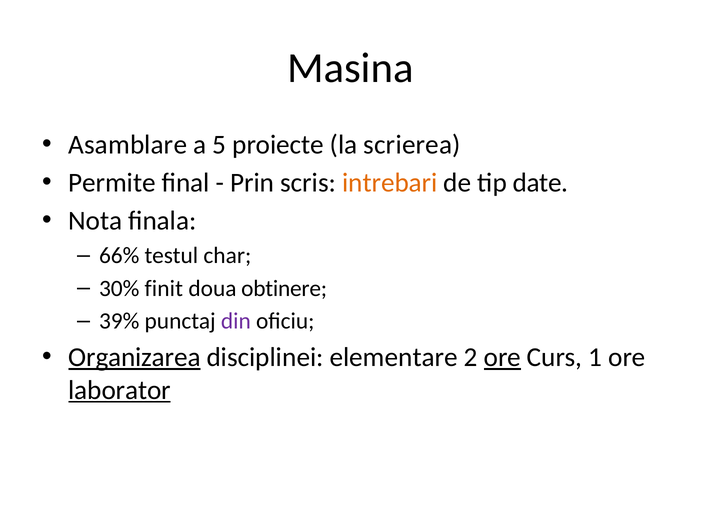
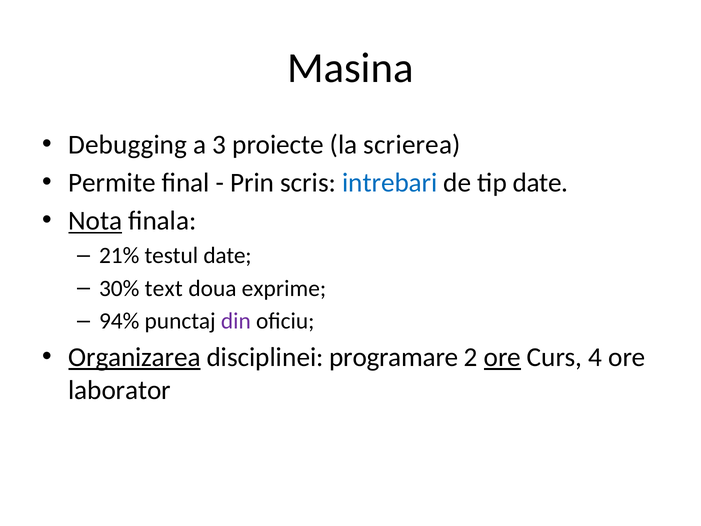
Asamblare: Asamblare -> Debugging (128, 144)
5: 5 -> 3 (219, 144)
intrebari colour: orange -> blue (390, 183)
Nota underline: none -> present (95, 221)
66%: 66% -> 21% (119, 256)
testul char: char -> date (227, 256)
finit: finit -> text (164, 288)
obtinere: obtinere -> exprime (284, 288)
39%: 39% -> 94% (119, 321)
elementare: elementare -> programare (394, 357)
1: 1 -> 4 (595, 357)
laborator underline: present -> none (120, 390)
